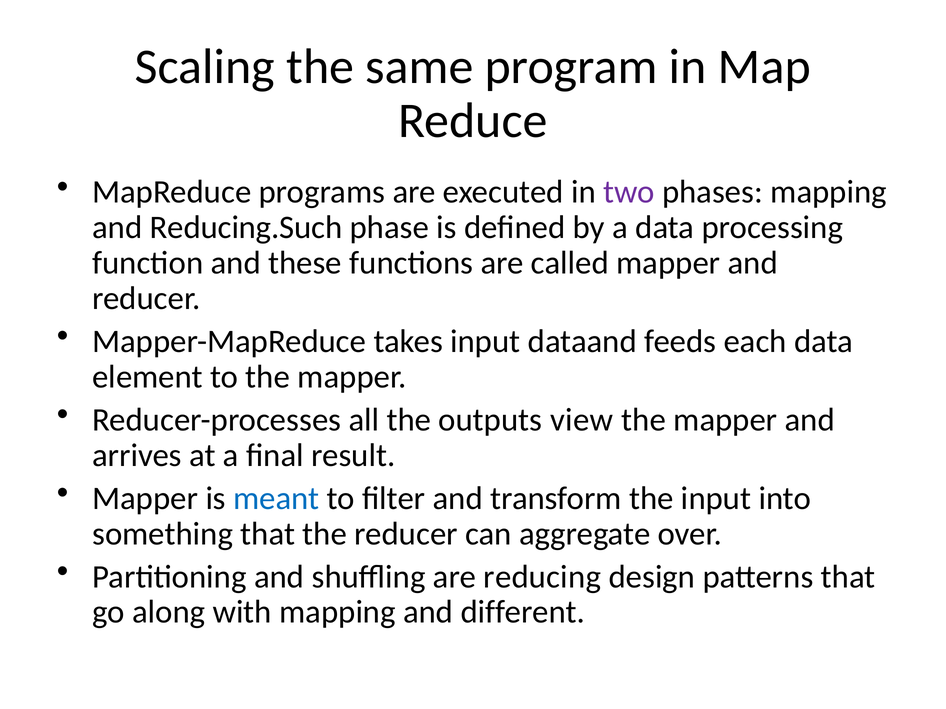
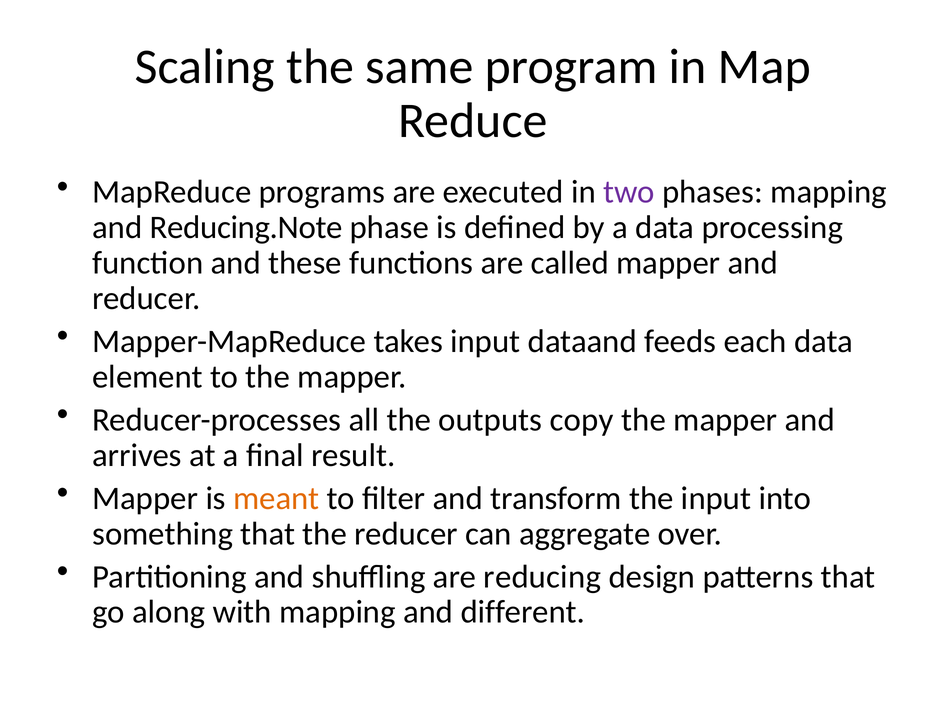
Reducing.Such: Reducing.Such -> Reducing.Note (246, 228)
view: view -> copy (582, 420)
meant colour: blue -> orange (276, 499)
